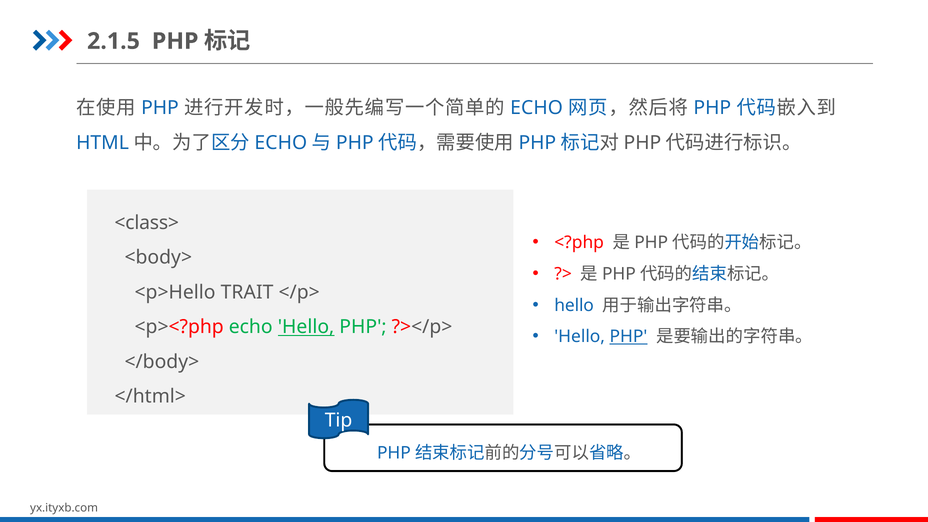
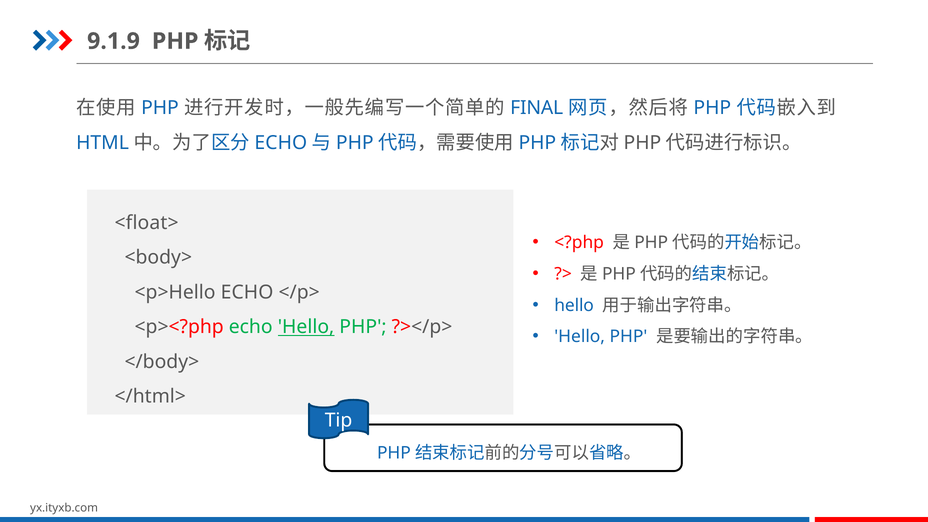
2.1.5: 2.1.5 -> 9.1.9 (113, 41)
ECHO: ECHO -> FINAL (537, 108)
<class>: <class> -> <float> (147, 223)
<p>Hello TRAIT: TRAIT -> ECHO (247, 292)
PHP underline: present -> none (628, 337)
